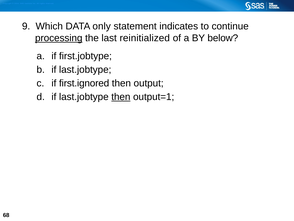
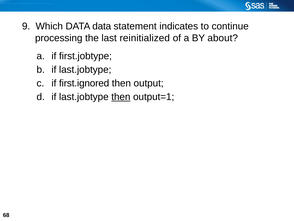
DATA only: only -> data (102, 26)
processing underline: present -> none (59, 38)
below: below -> about (223, 38)
